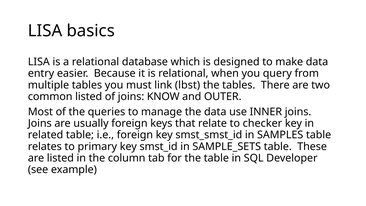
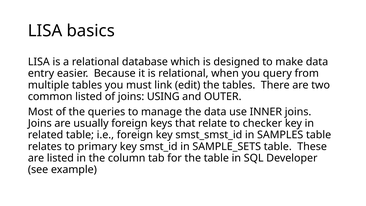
lbst: lbst -> edit (188, 85)
KNOW: KNOW -> USING (163, 96)
